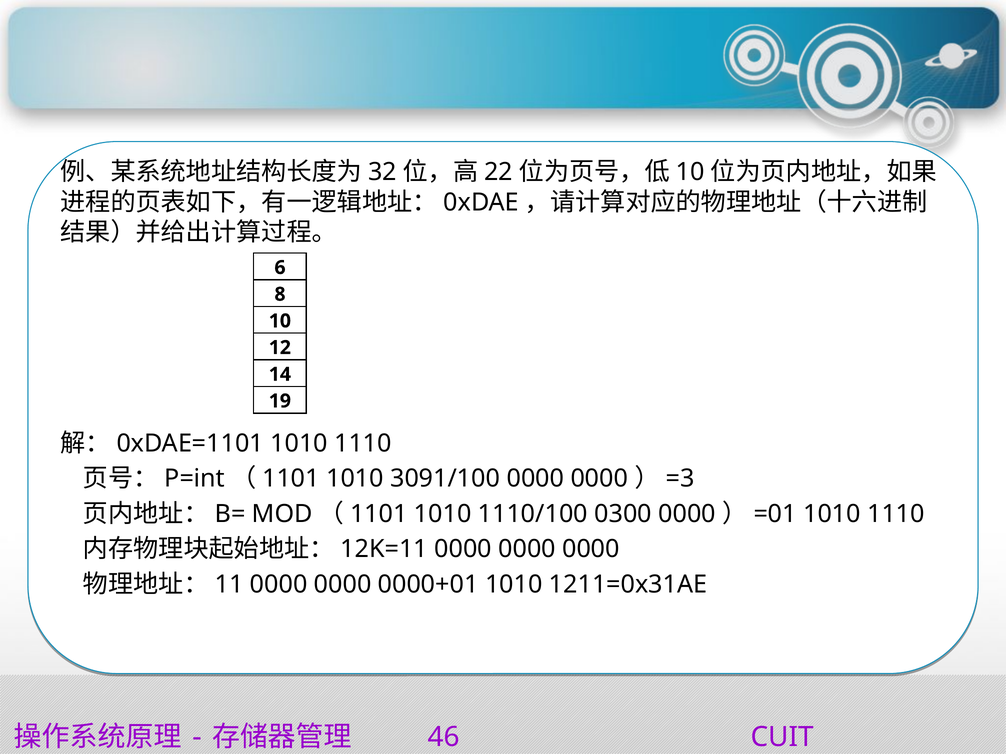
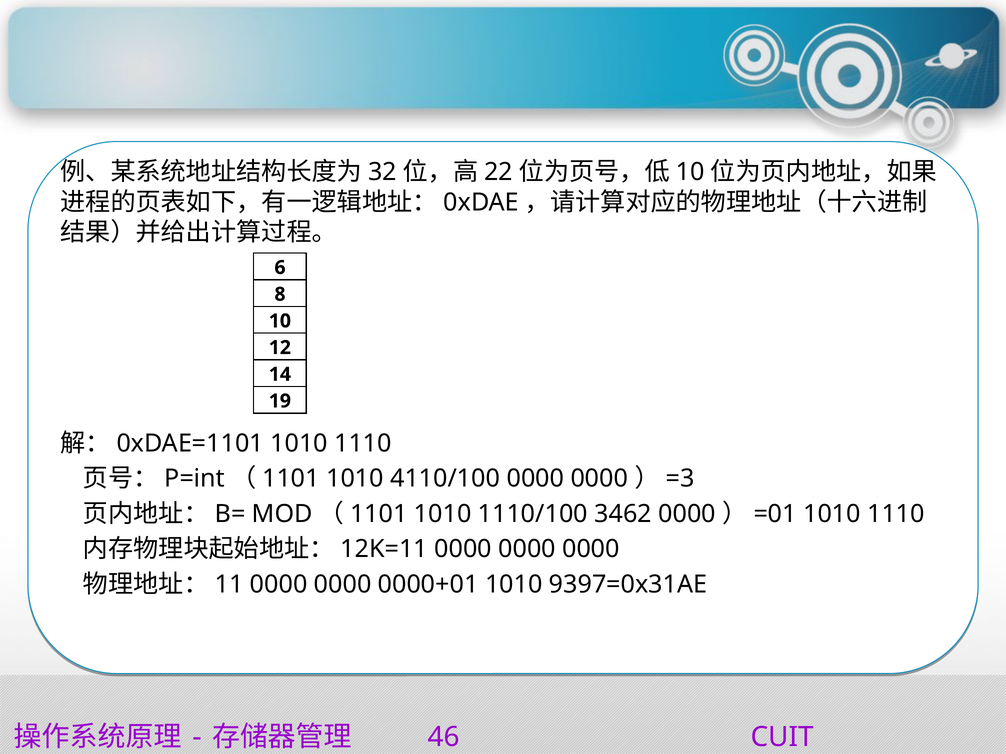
3091/100: 3091/100 -> 4110/100 (445, 479)
0300: 0300 -> 3462 (623, 514)
1211=0x31AE: 1211=0x31AE -> 9397=0x31AE (628, 585)
